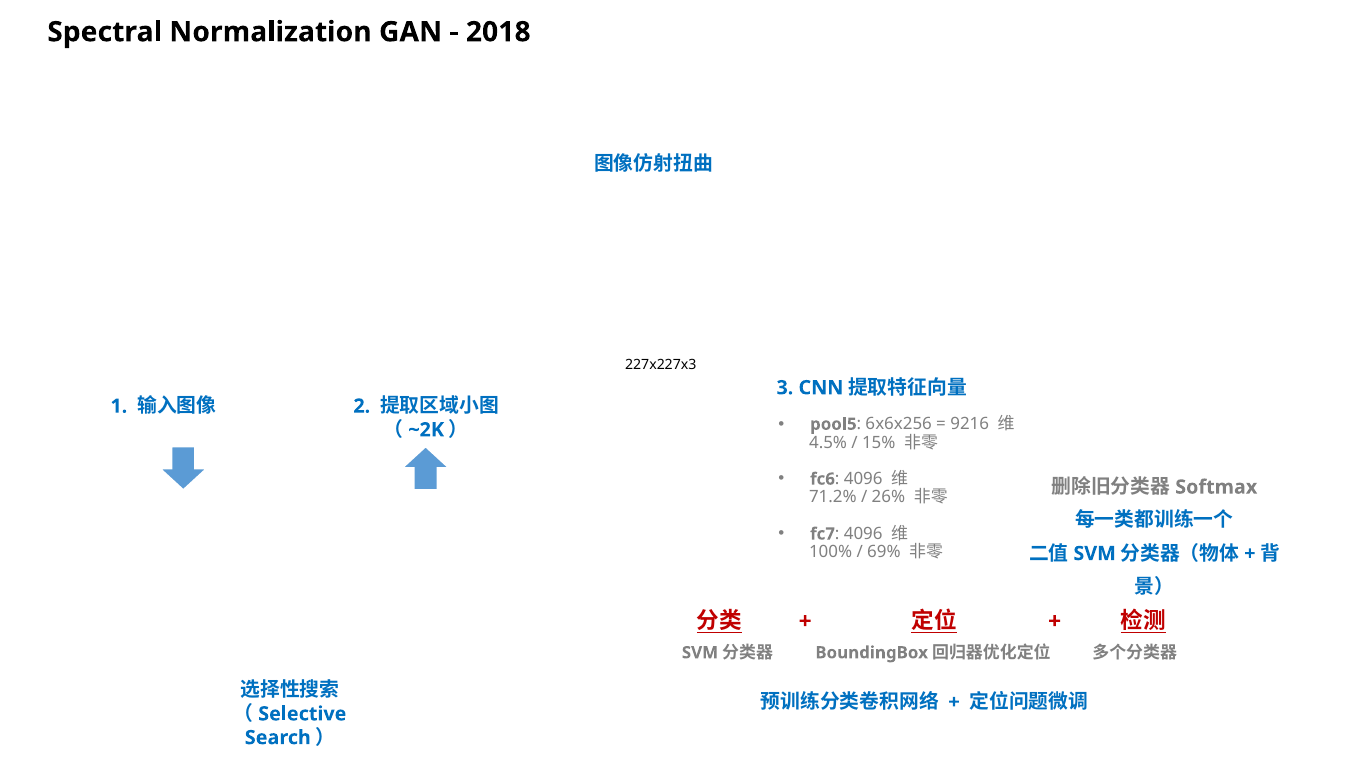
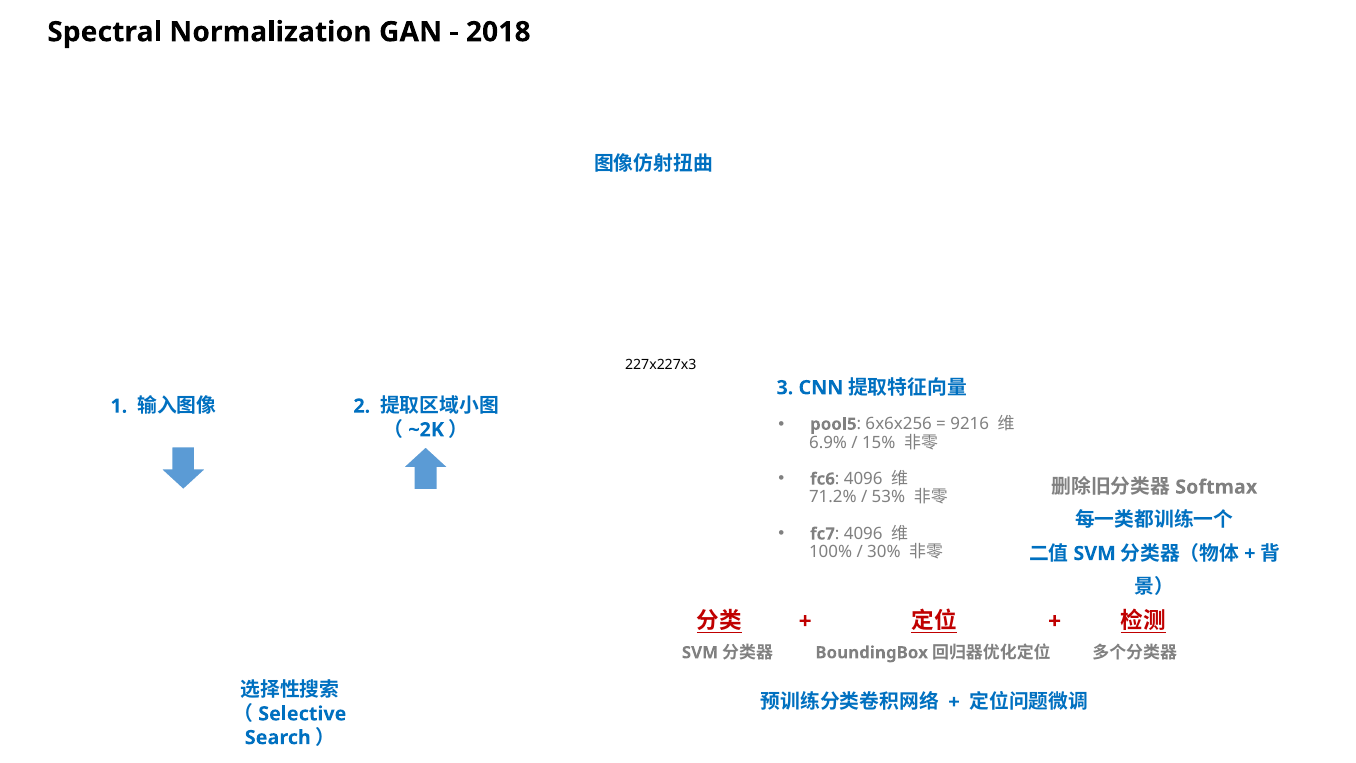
4.5%: 4.5% -> 6.9% (828, 442)
26%: 26% -> 53% (889, 497)
69%: 69% -> 30% (884, 552)
